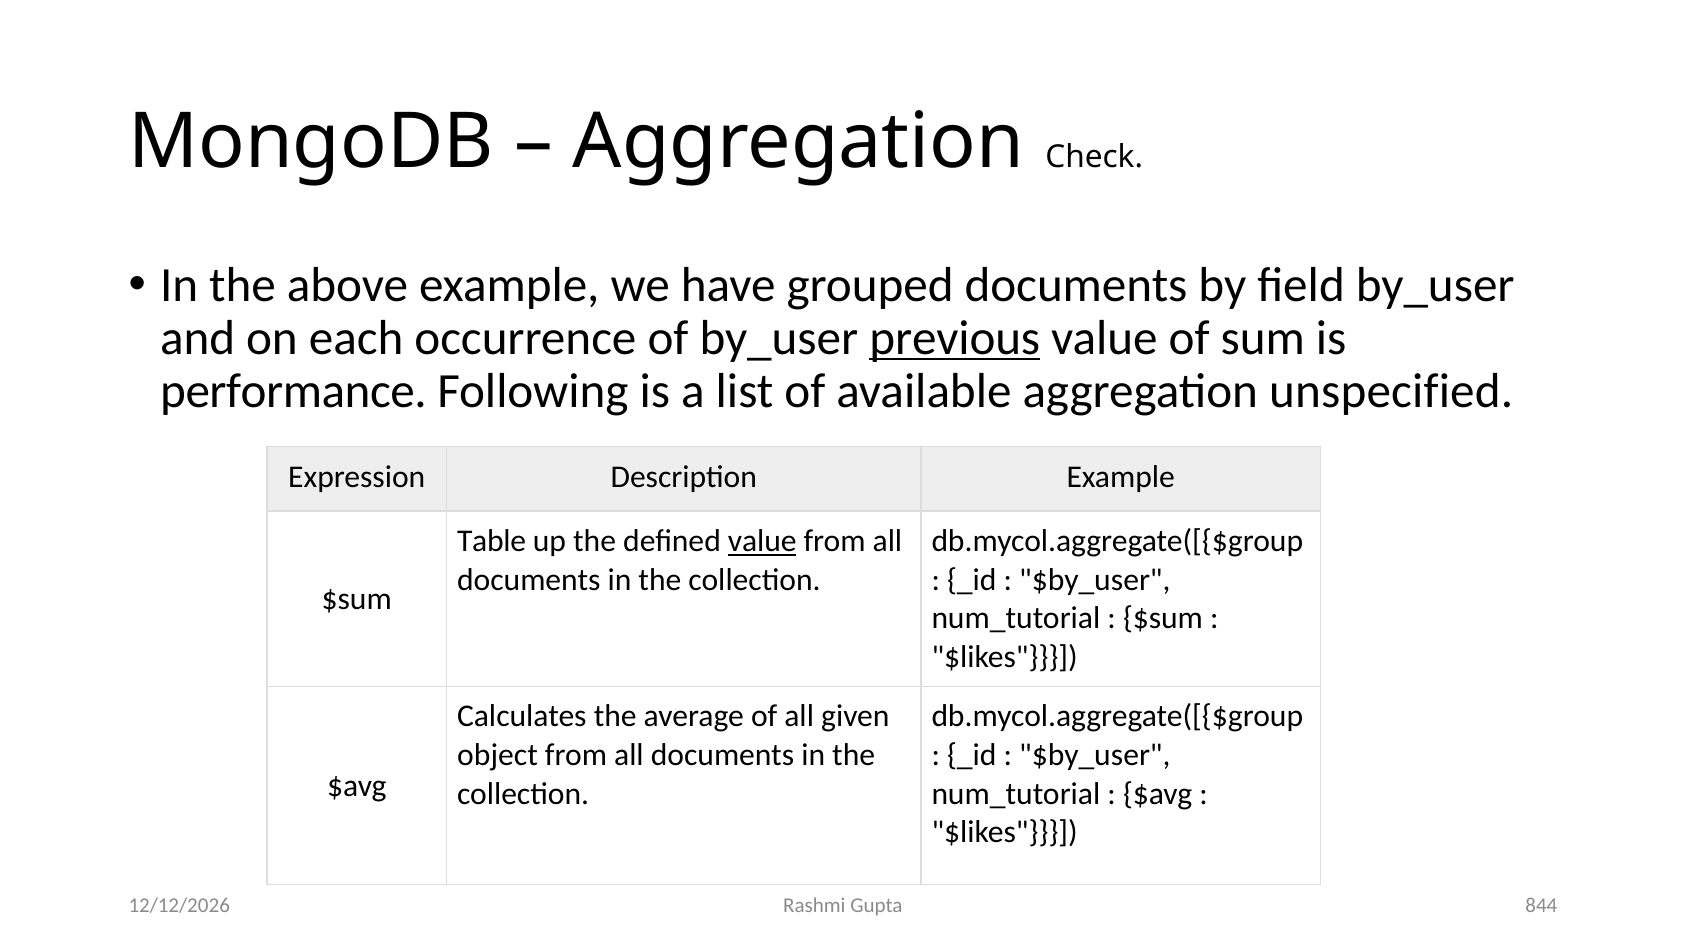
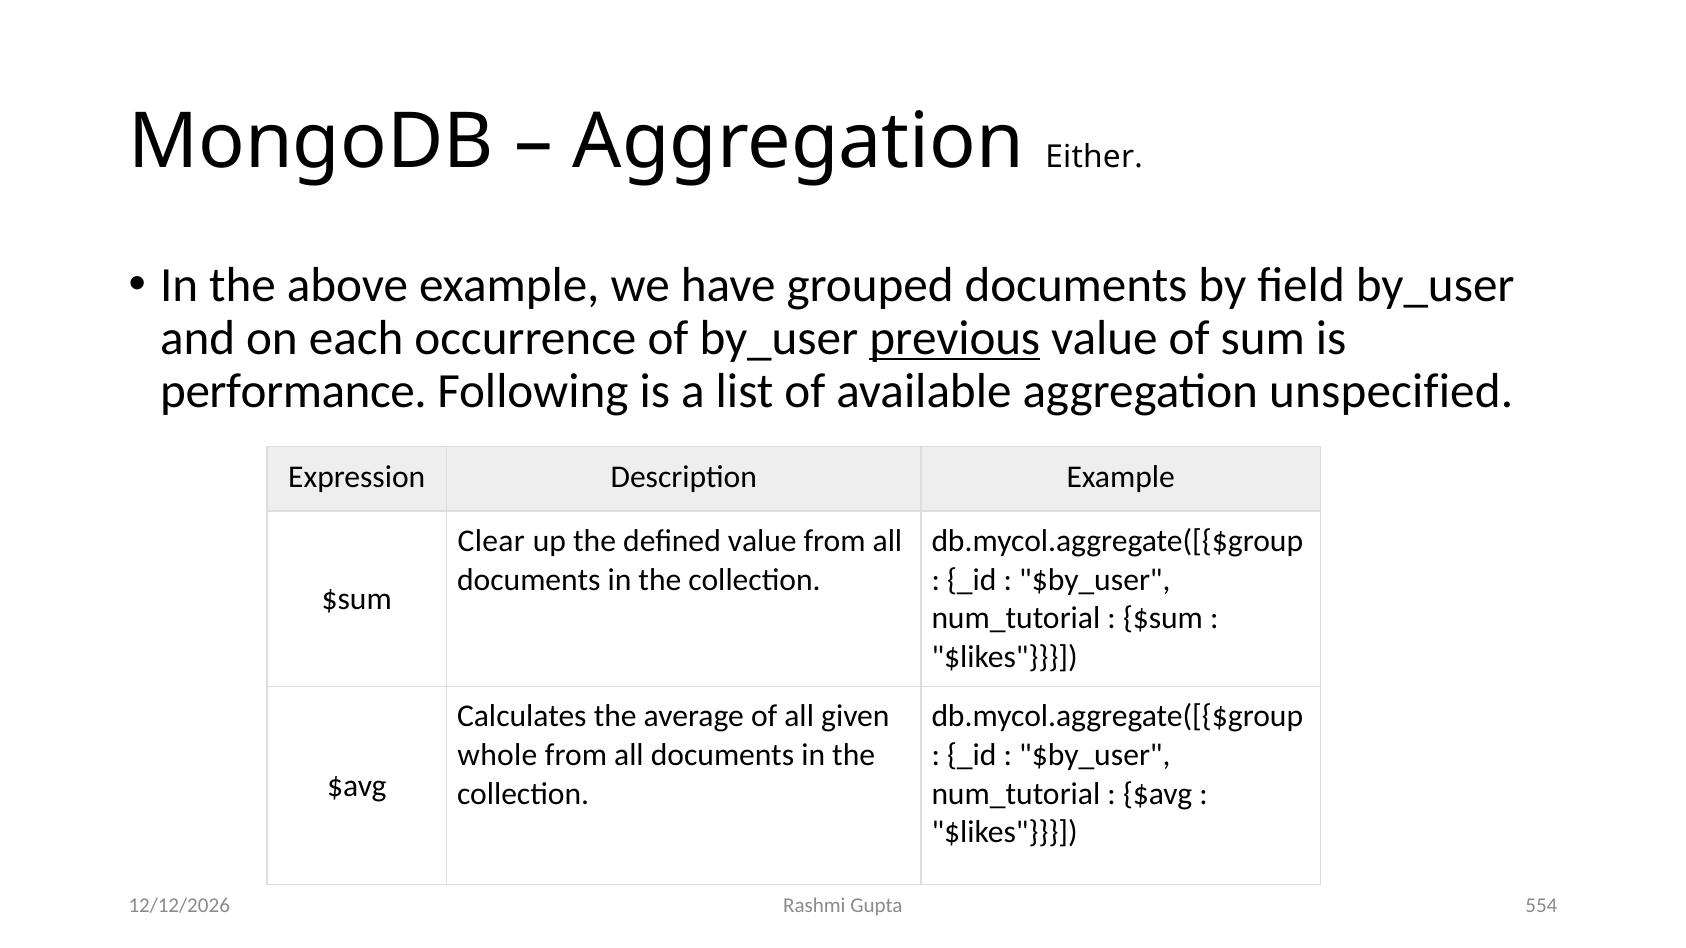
Check: Check -> Either (1094, 157)
Table: Table -> Clear (491, 541)
value underline: present -> none (762, 541)
object: object -> whole (497, 755)
844: 844 -> 554 (1541, 905)
